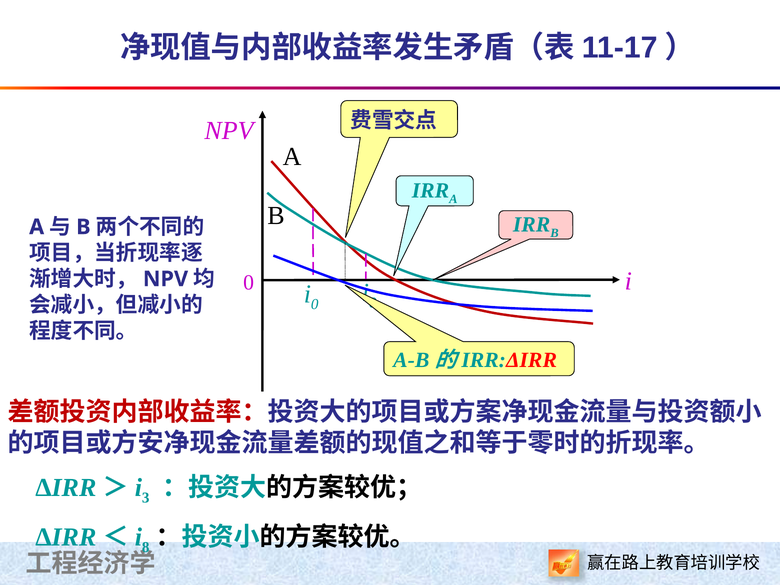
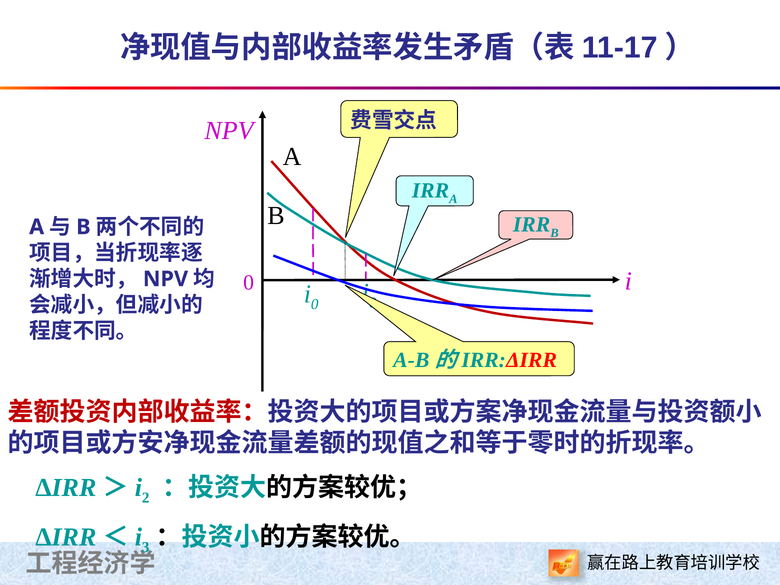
3: 3 -> 2 (146, 498)
8: 8 -> 3 (146, 547)
